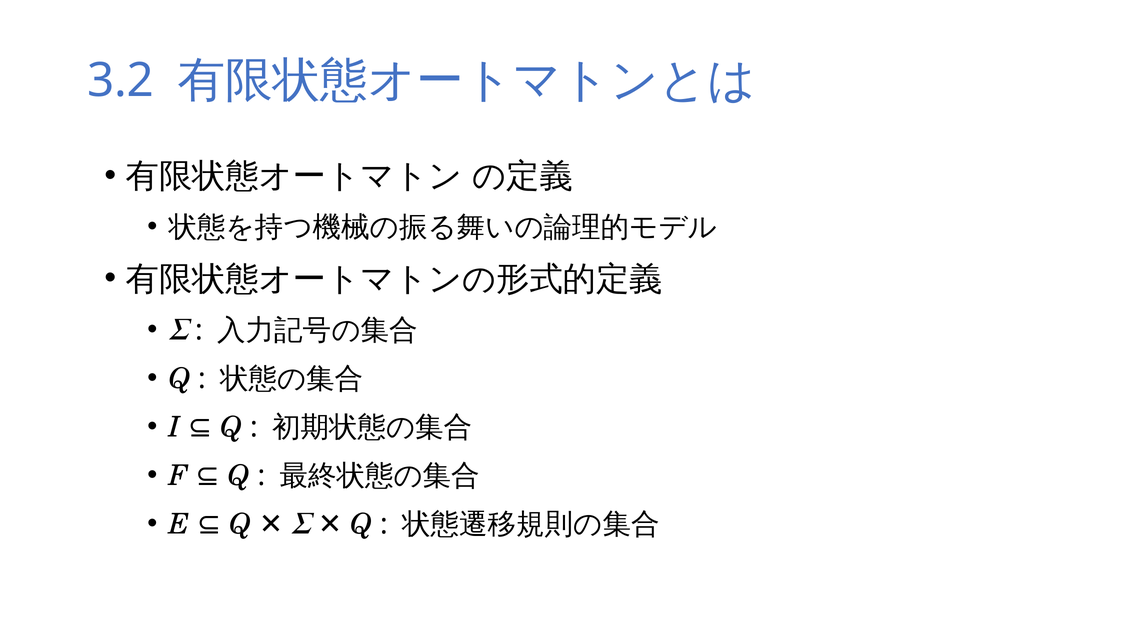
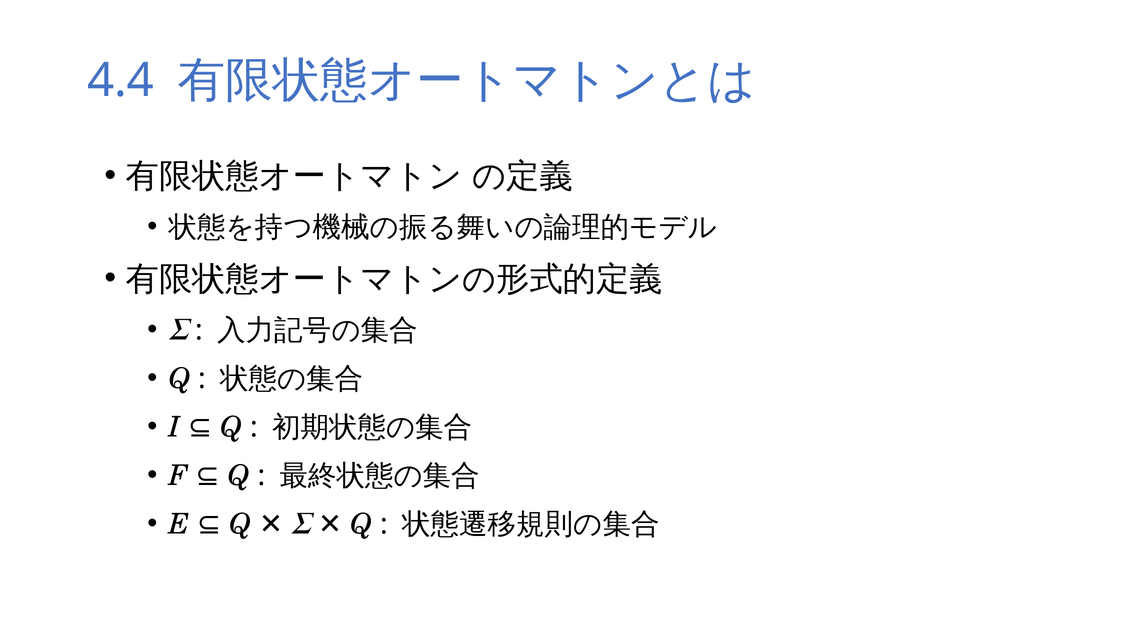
3.2: 3.2 -> 4.4 (121, 80)
